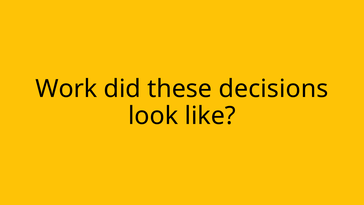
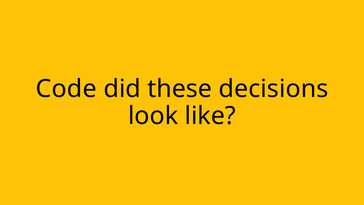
Work: Work -> Code (66, 89)
